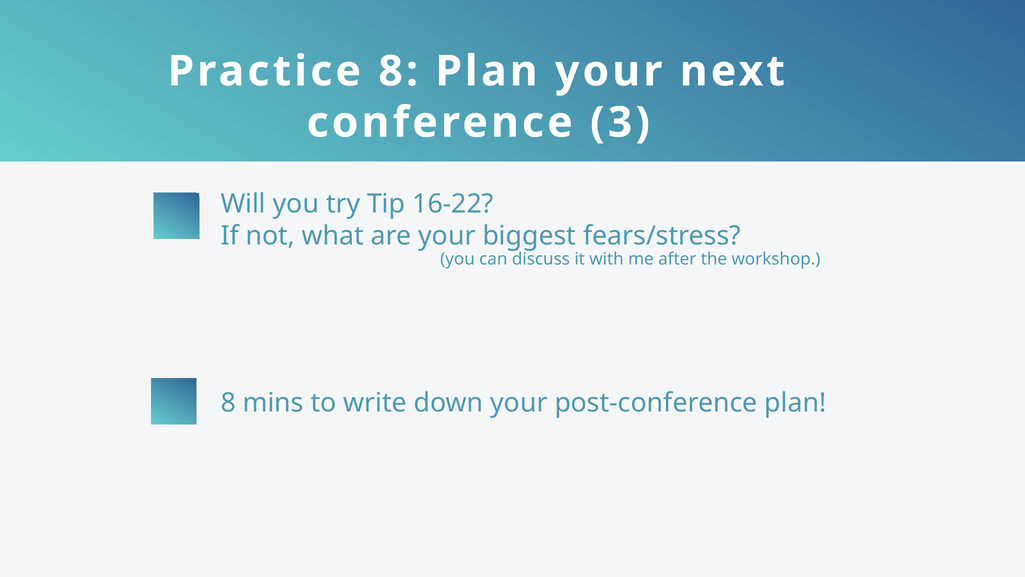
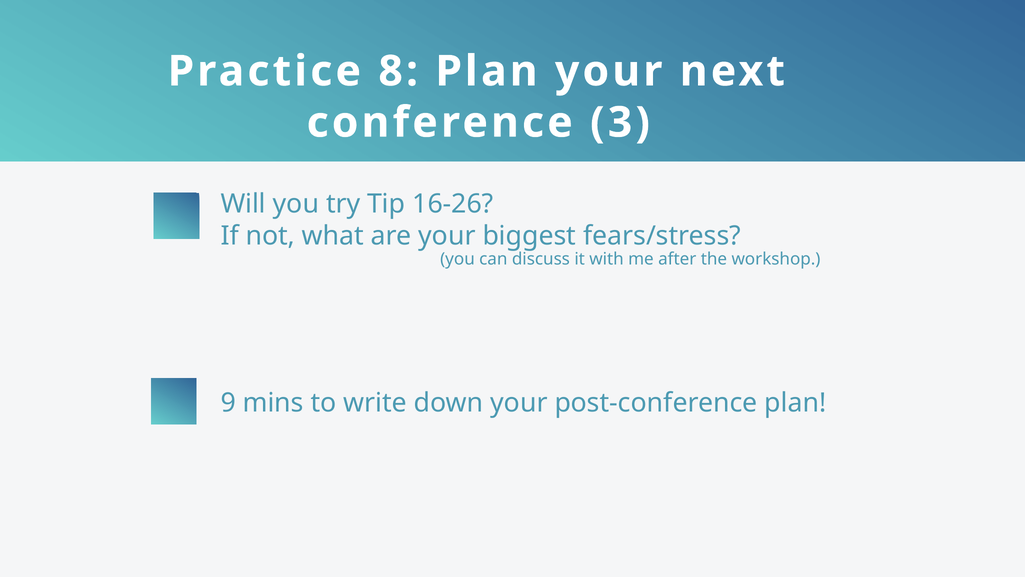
16-22: 16-22 -> 16-26 (453, 204)
8: 8 -> 9 (228, 403)
